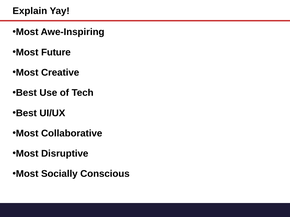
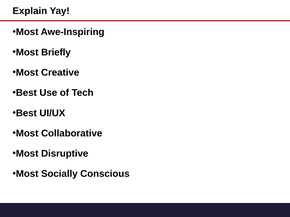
Future: Future -> Briefly (56, 52)
